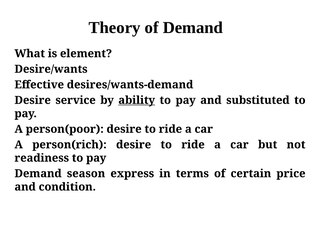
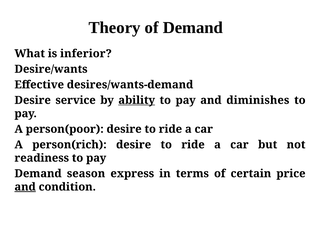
element: element -> inferior (86, 54)
substituted: substituted -> diminishes (258, 100)
and underline: none -> present (25, 187)
